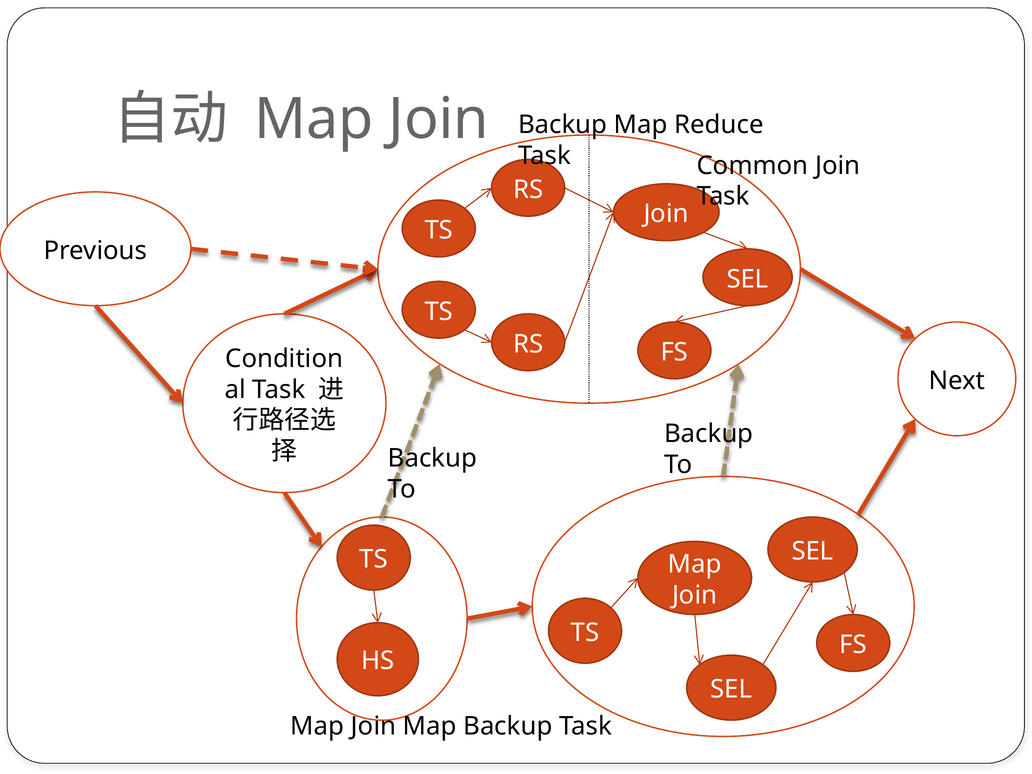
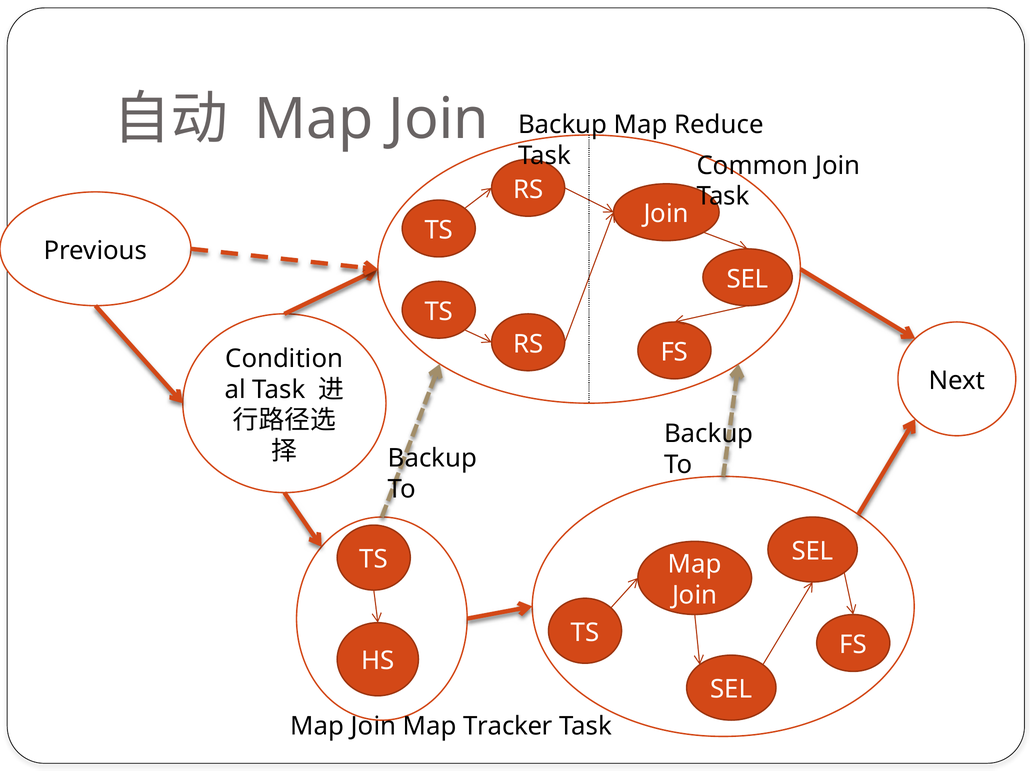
Map Backup: Backup -> Tracker (508, 726)
